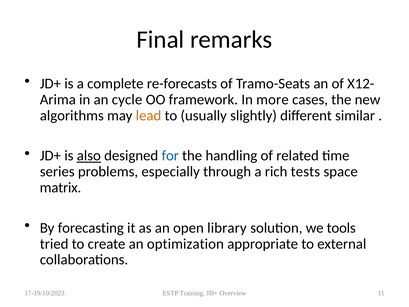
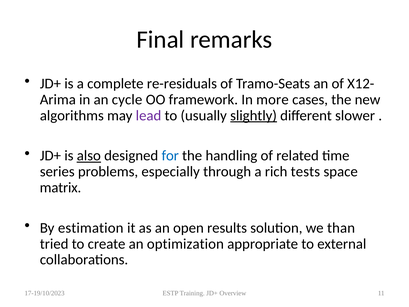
re-forecasts: re-forecasts -> re-residuals (182, 84)
lead colour: orange -> purple (149, 115)
slightly underline: none -> present (254, 115)
similar: similar -> slower (355, 115)
forecasting: forecasting -> estimation (91, 228)
library: library -> results (227, 228)
tools: tools -> than (341, 228)
